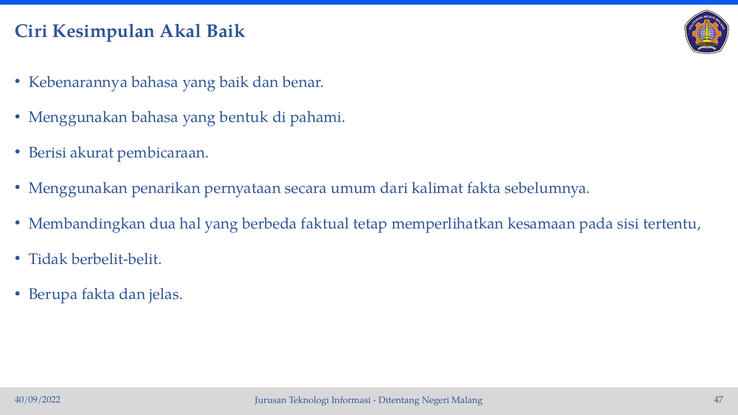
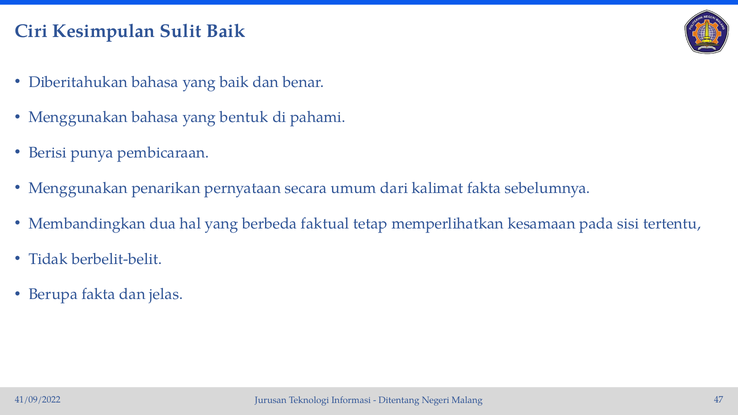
Akal: Akal -> Sulit (181, 31)
Kebenarannya: Kebenarannya -> Diberitahukan (78, 82)
akurat: akurat -> punya (92, 153)
40/09/2022: 40/09/2022 -> 41/09/2022 (38, 400)
